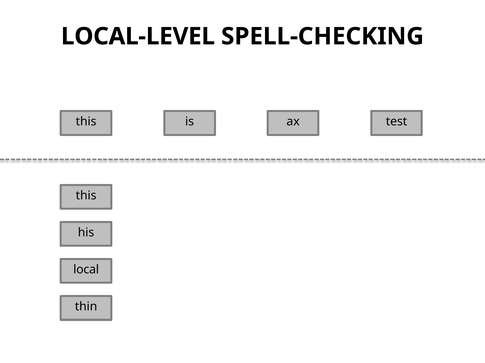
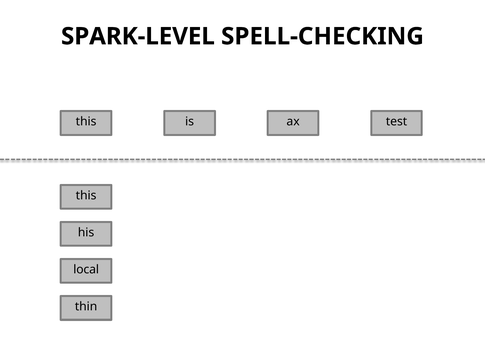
LOCAL-LEVEL: LOCAL-LEVEL -> SPARK-LEVEL (138, 36)
